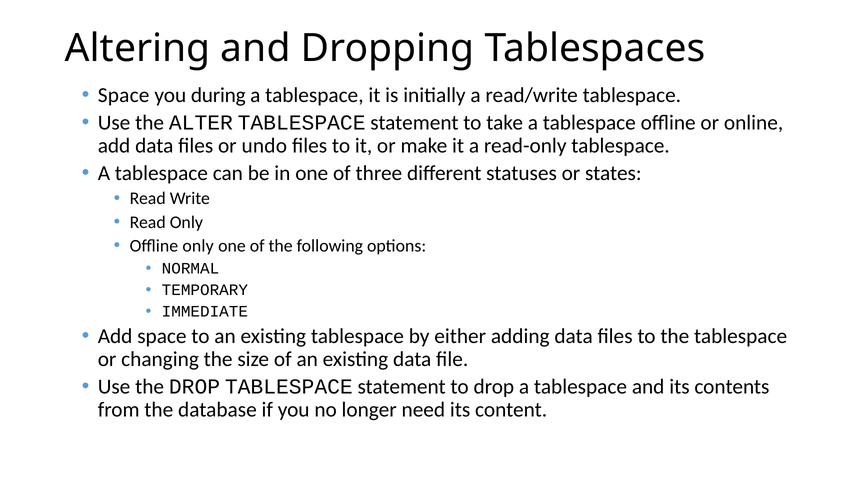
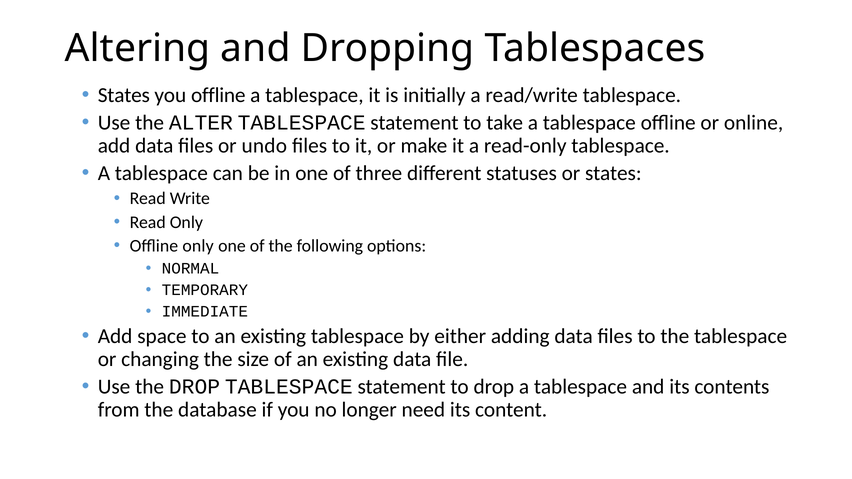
Space: Space -> States (124, 95)
you during: during -> offline (218, 95)
